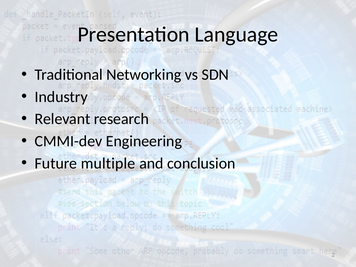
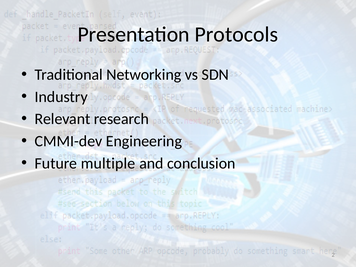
Language: Language -> Protocols (236, 34)
